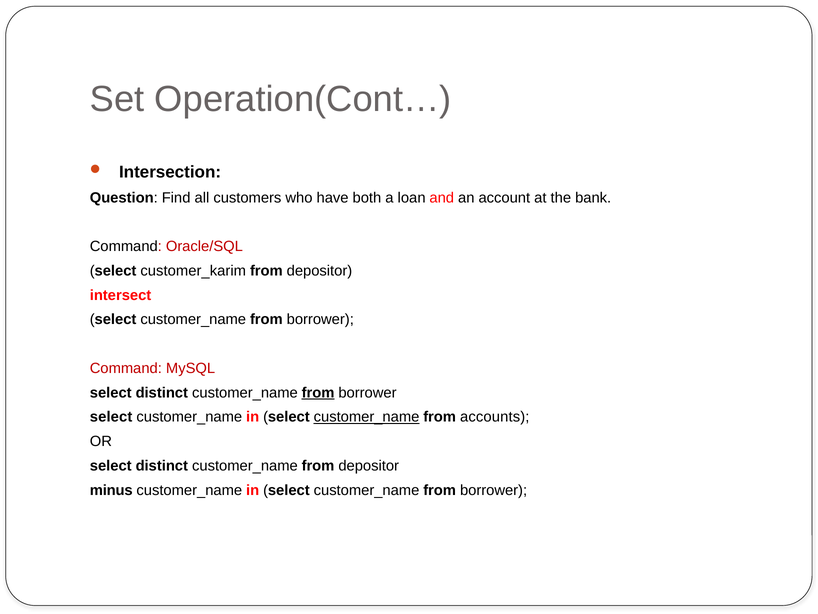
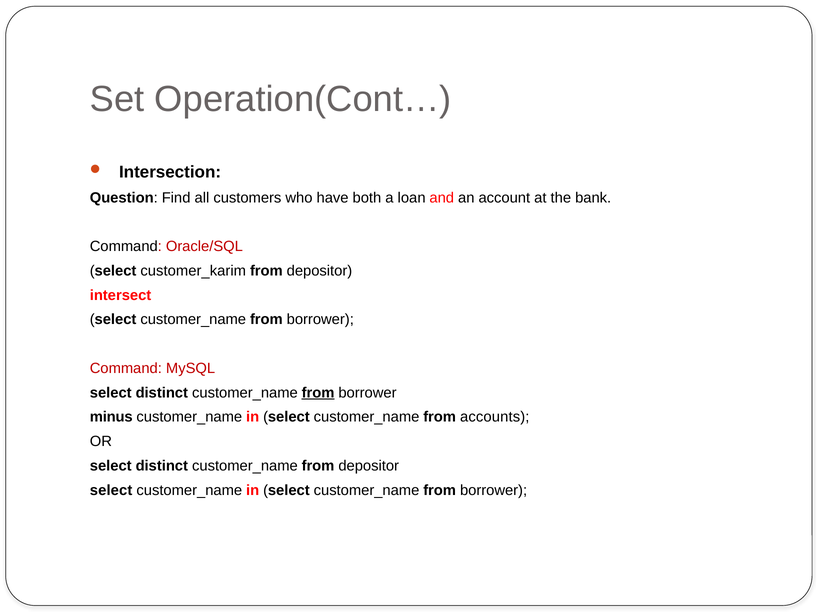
select: select -> minus (111, 417)
customer_name underline: present -> none (367, 417)
minus: minus -> select (111, 490)
